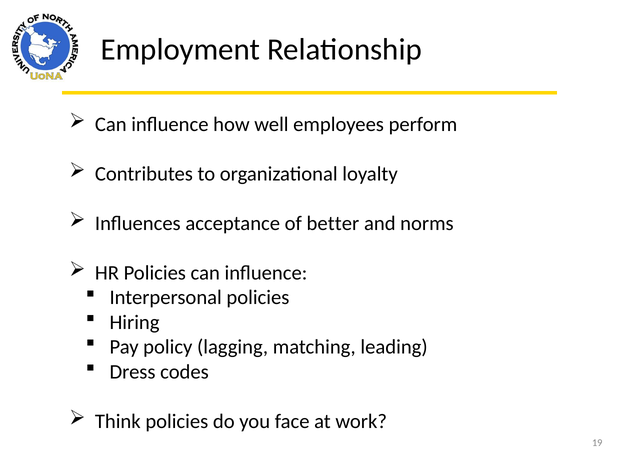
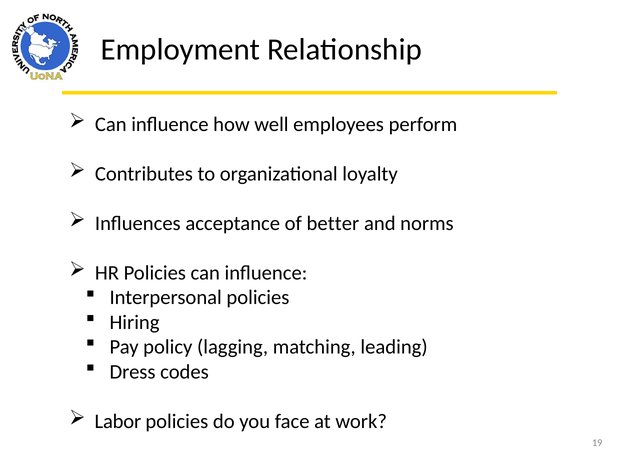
Think: Think -> Labor (118, 422)
